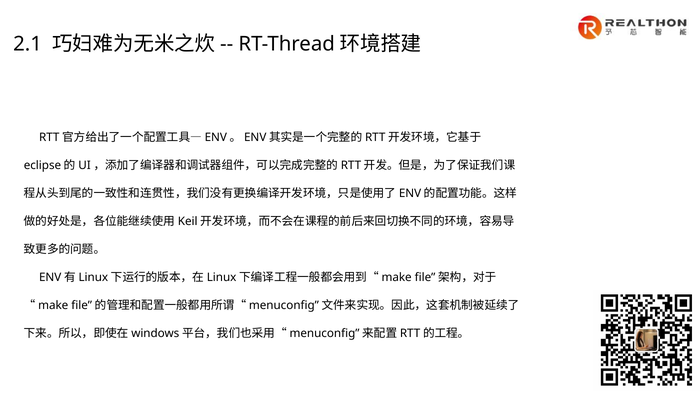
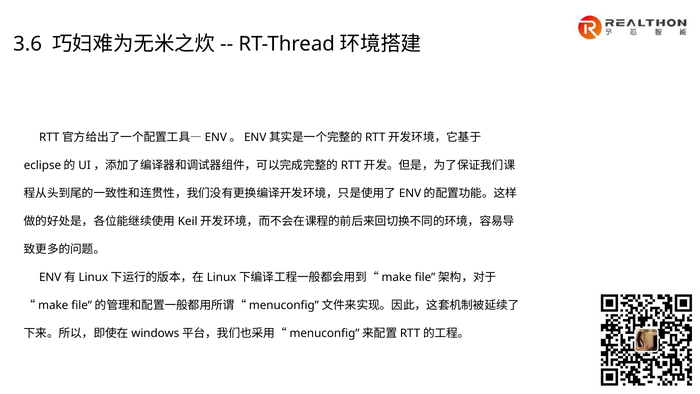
2.1: 2.1 -> 3.6 (28, 44)
